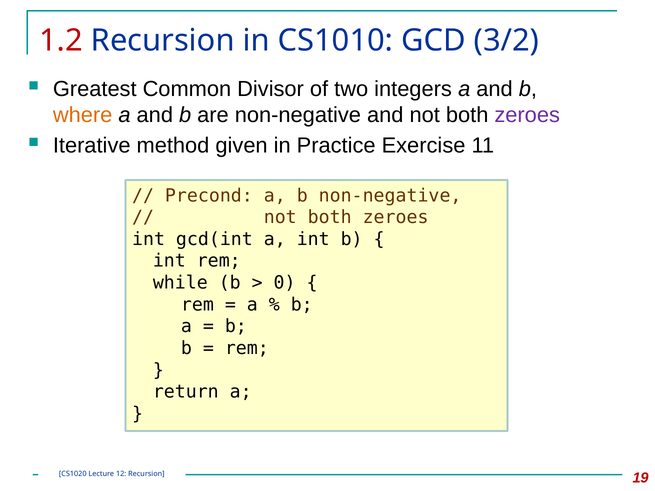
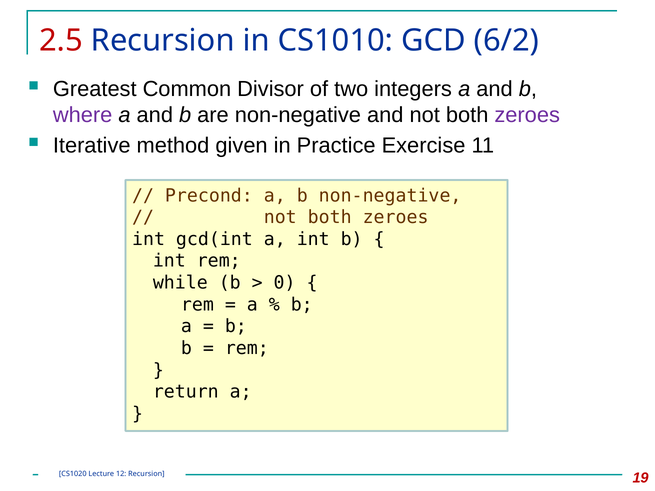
1.2: 1.2 -> 2.5 (61, 40)
3/2: 3/2 -> 6/2 (506, 40)
where colour: orange -> purple (83, 115)
